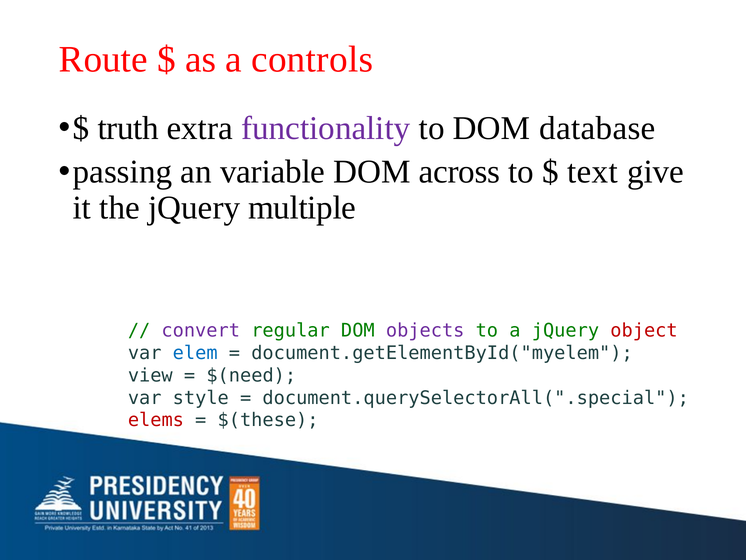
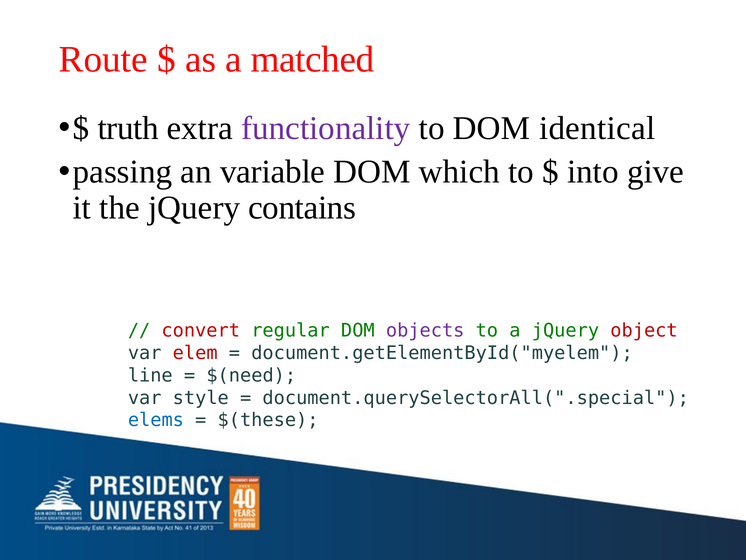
controls: controls -> matched (313, 59)
database: database -> identical (597, 128)
across: across -> which (459, 172)
text: text -> into (593, 172)
multiple: multiple -> contains (302, 207)
convert colour: purple -> red (201, 330)
elem colour: blue -> red (195, 353)
view: view -> line (150, 375)
elems colour: red -> blue (156, 420)
